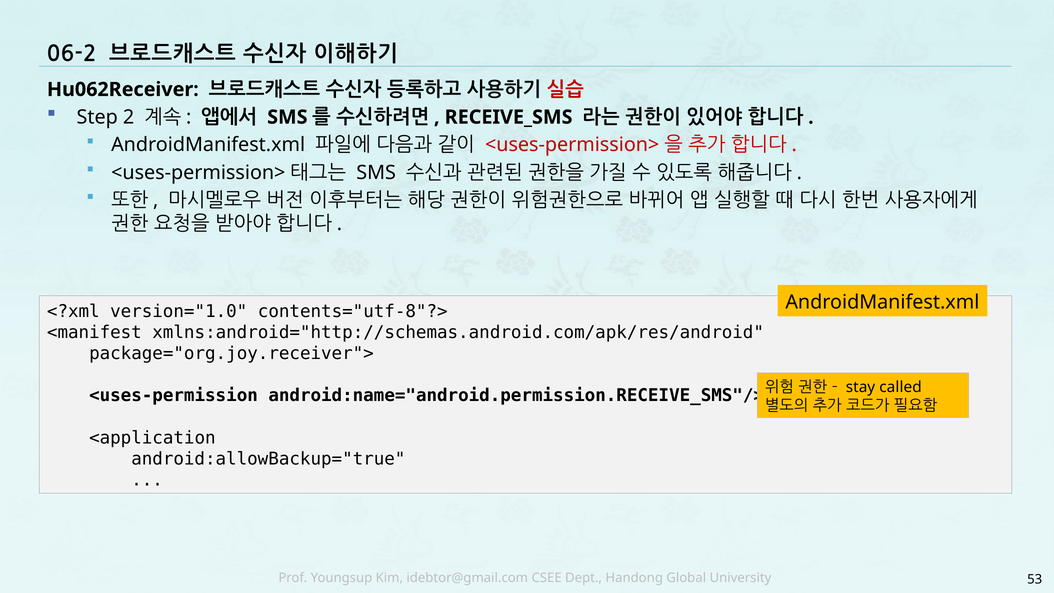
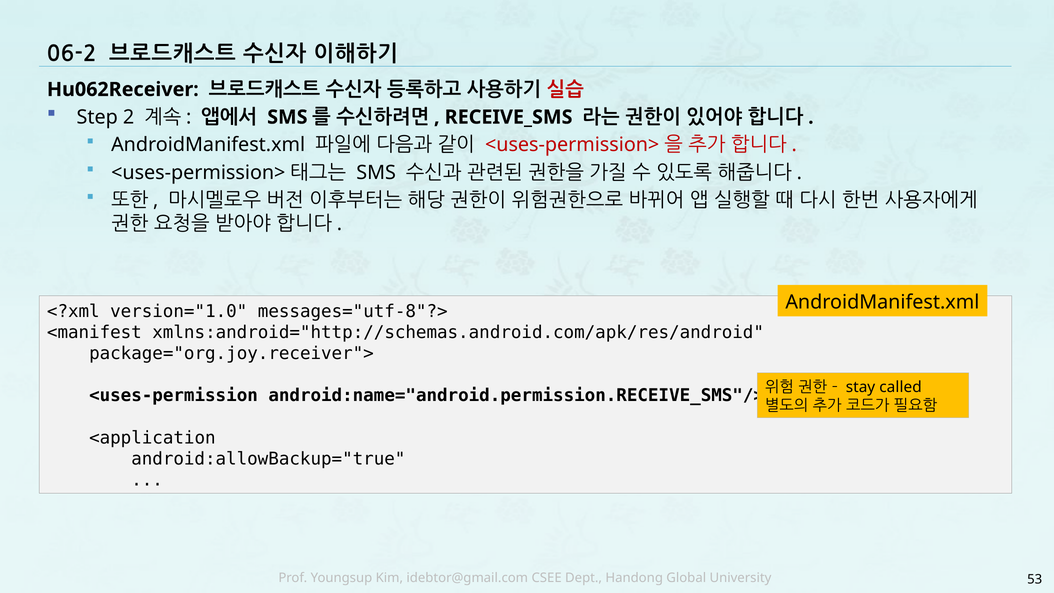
contents="utf-8"?>: contents="utf-8"?> -> messages="utf-8"?> (353, 311)
